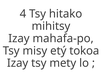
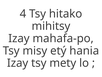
tokoa: tokoa -> hania (84, 50)
